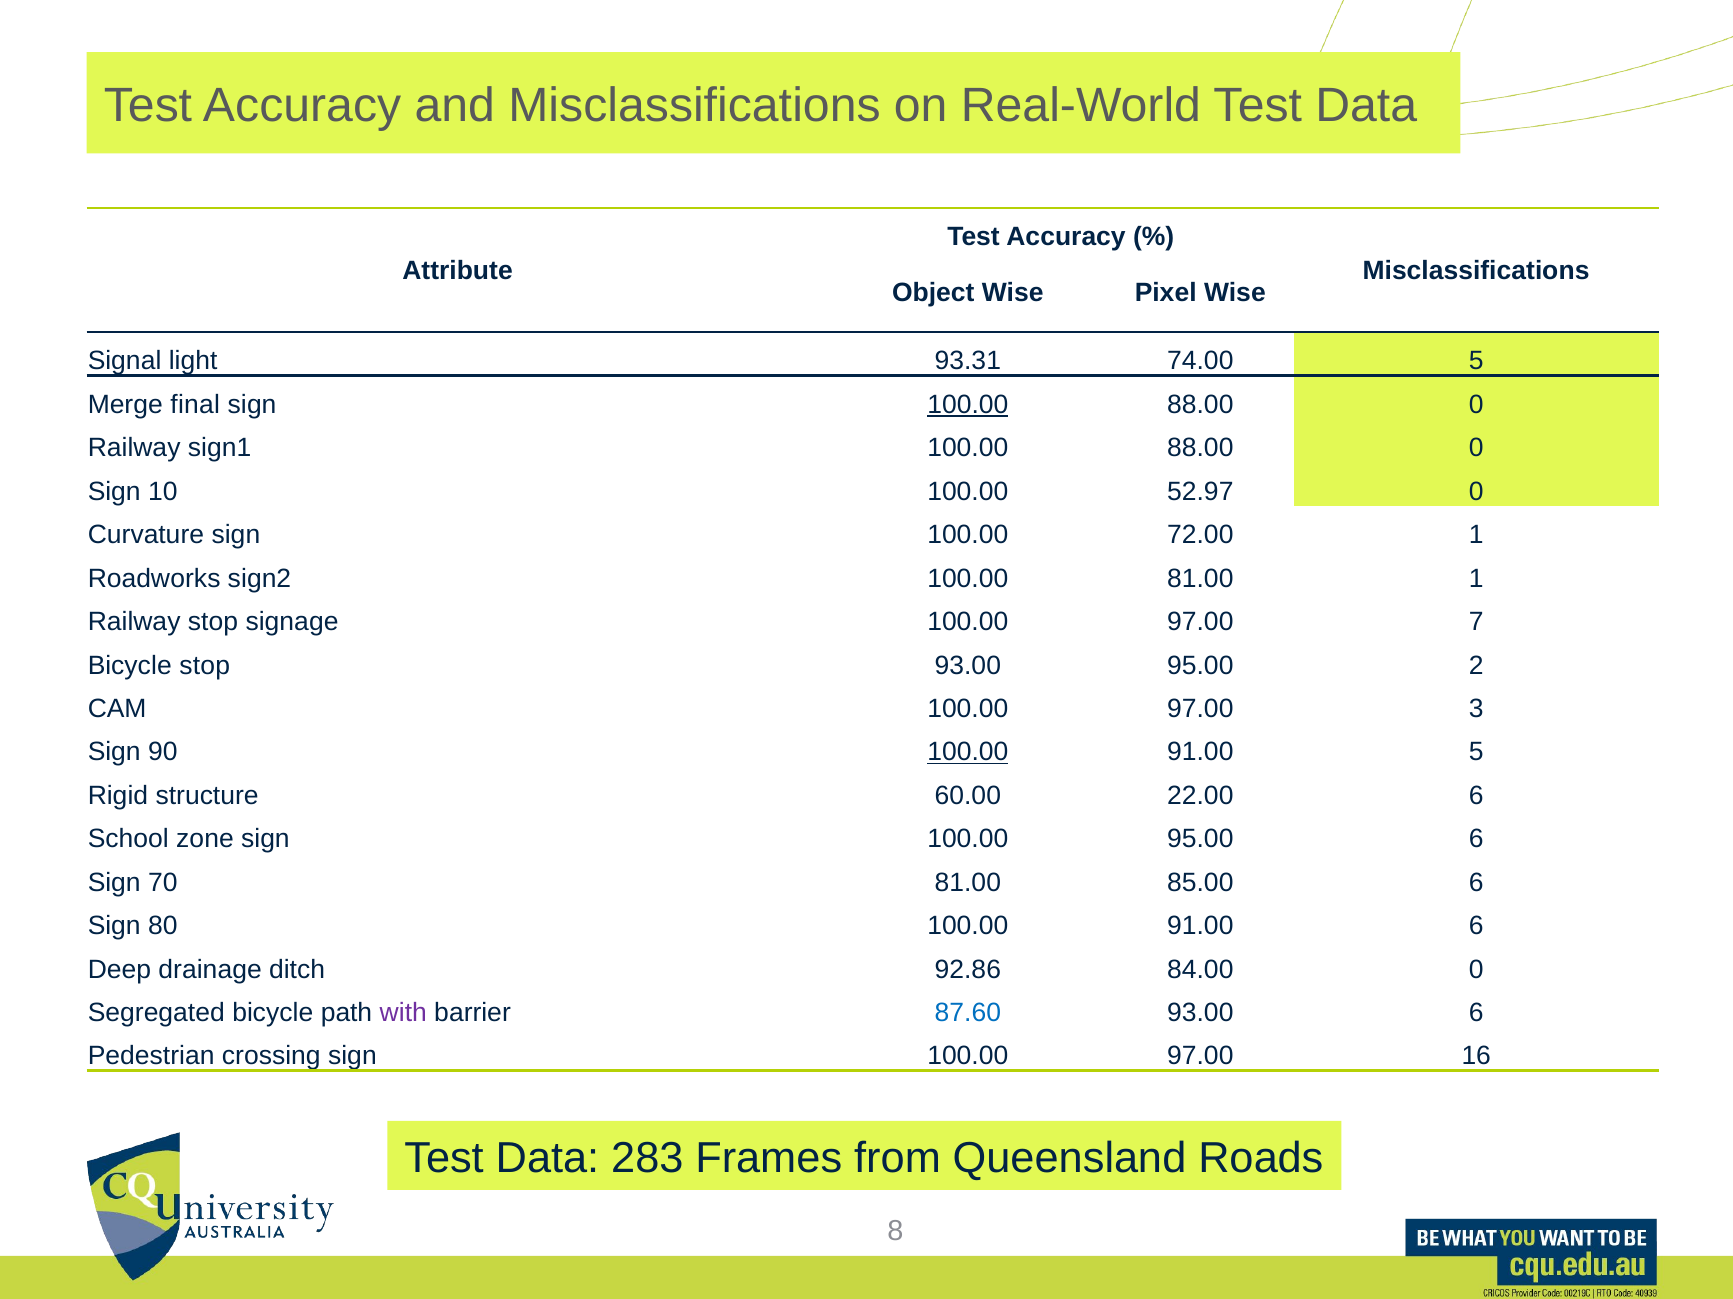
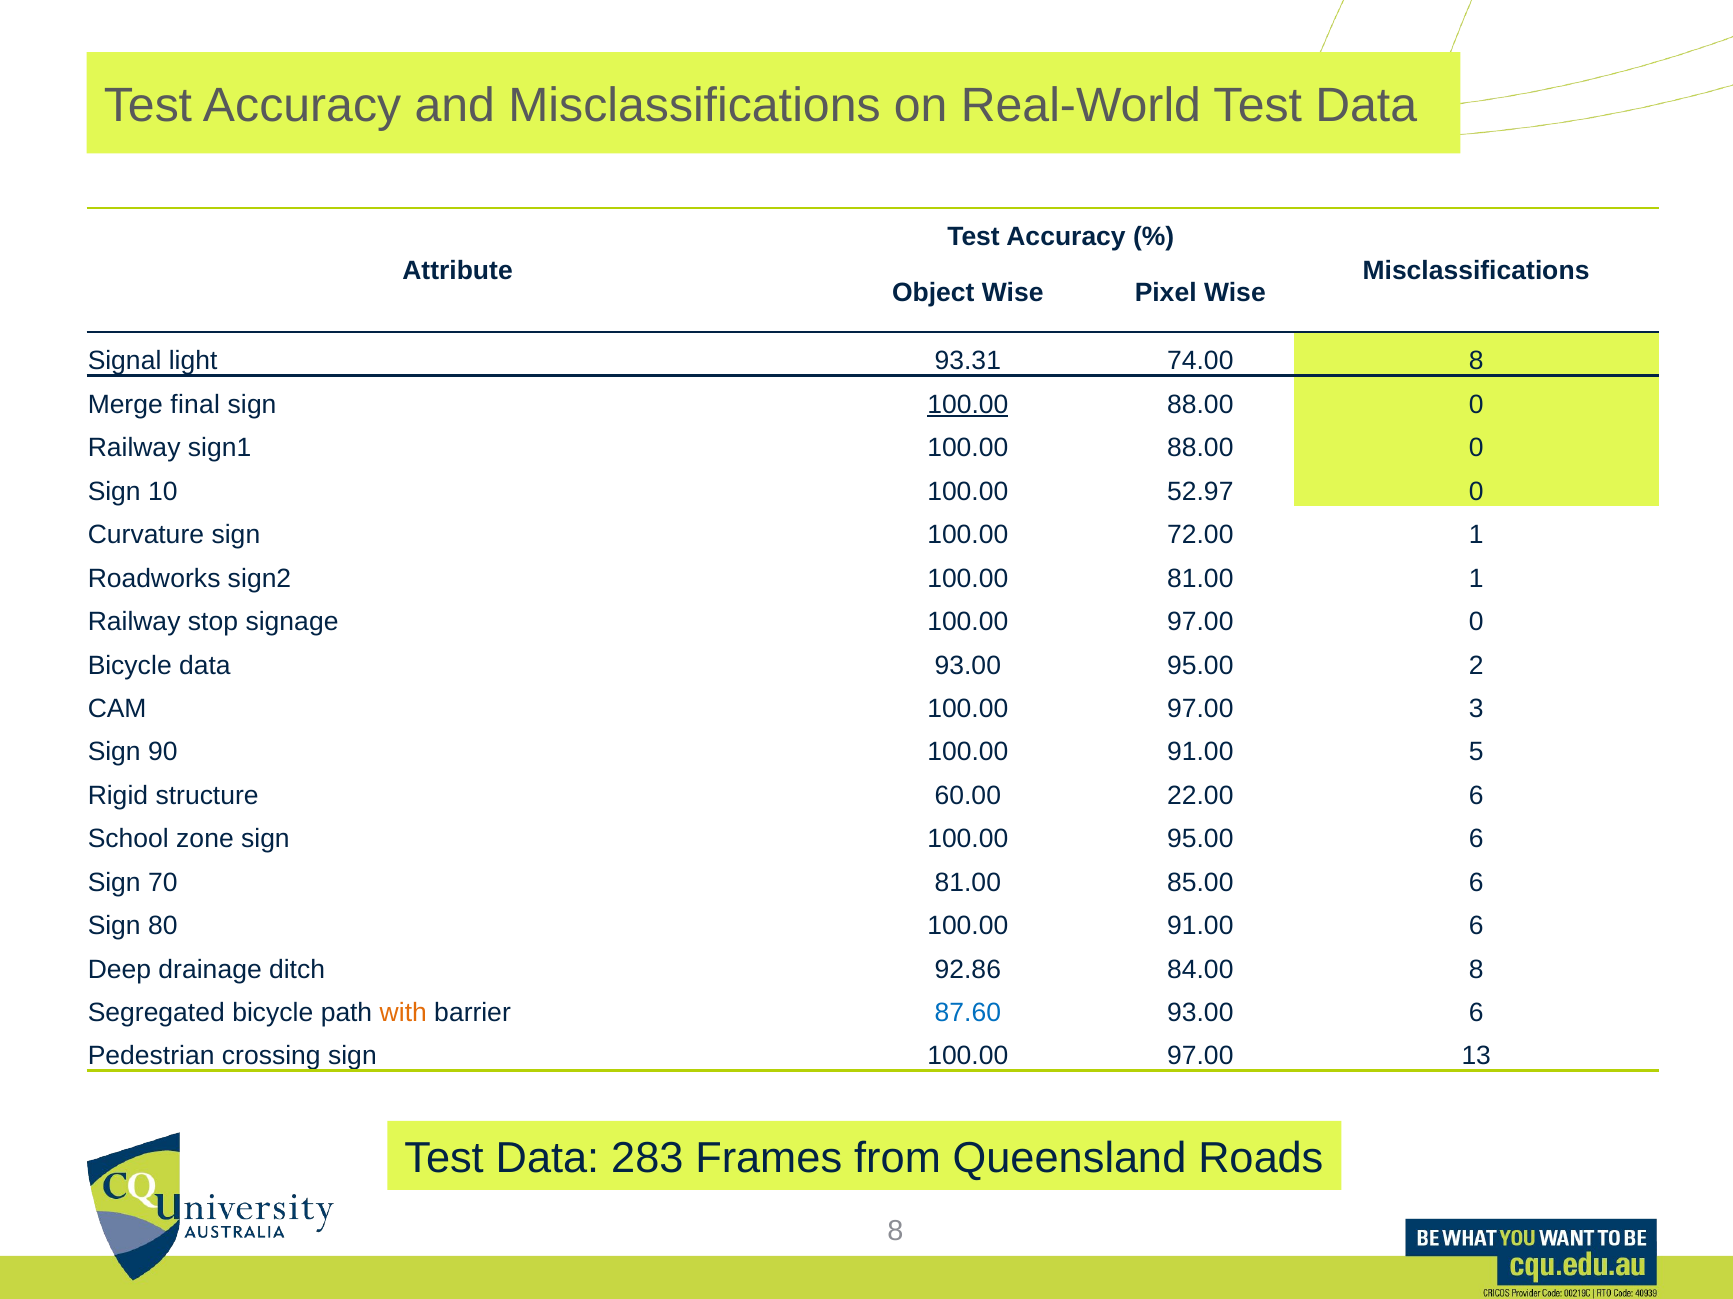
74.00 5: 5 -> 8 (1476, 361)
97.00 7: 7 -> 0 (1476, 622)
Bicycle stop: stop -> data (205, 666)
100.00 underline: present -> none (968, 753)
84.00 0: 0 -> 8 (1476, 970)
with colour: purple -> orange (403, 1013)
16: 16 -> 13 (1476, 1057)
